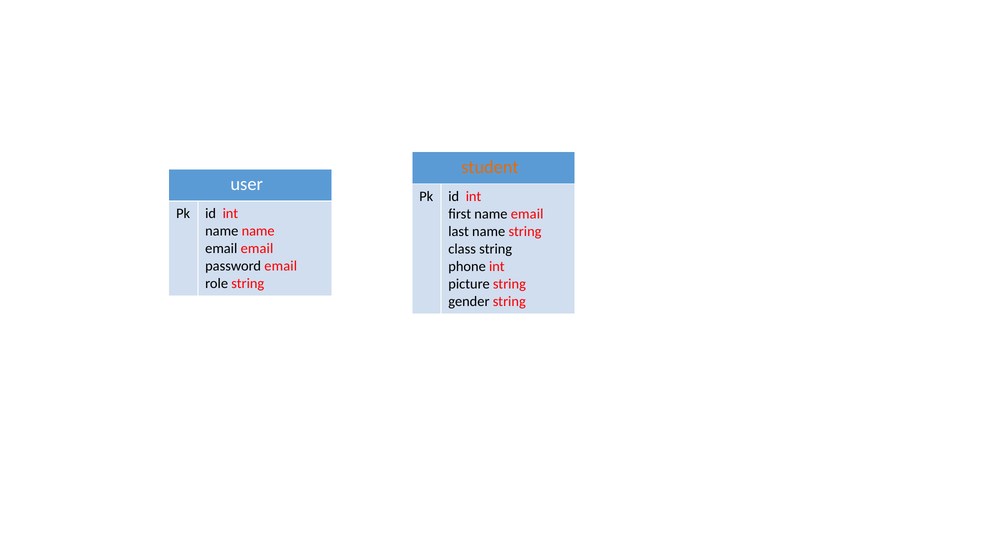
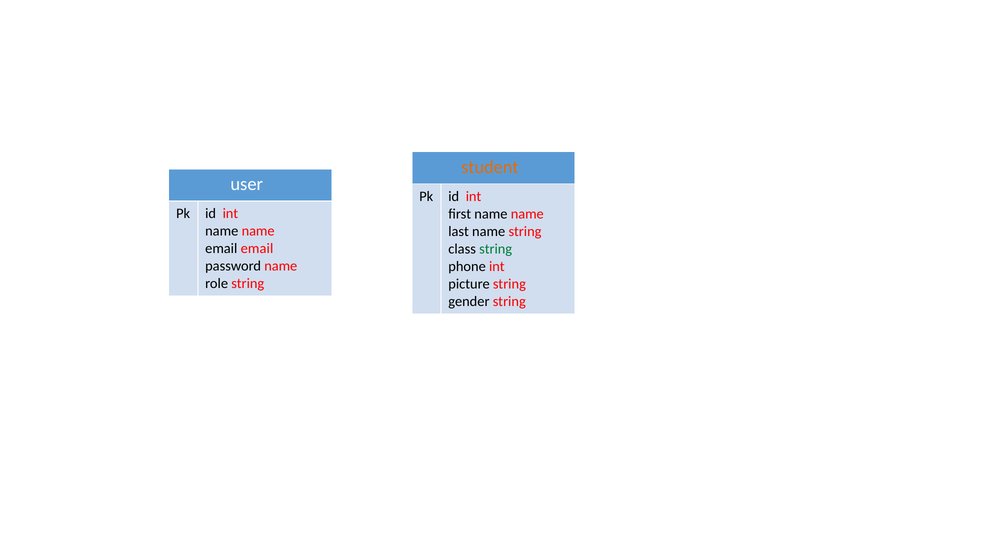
first name email: email -> name (527, 214)
string colour: black -> green (496, 249)
password email: email -> name (281, 266)
